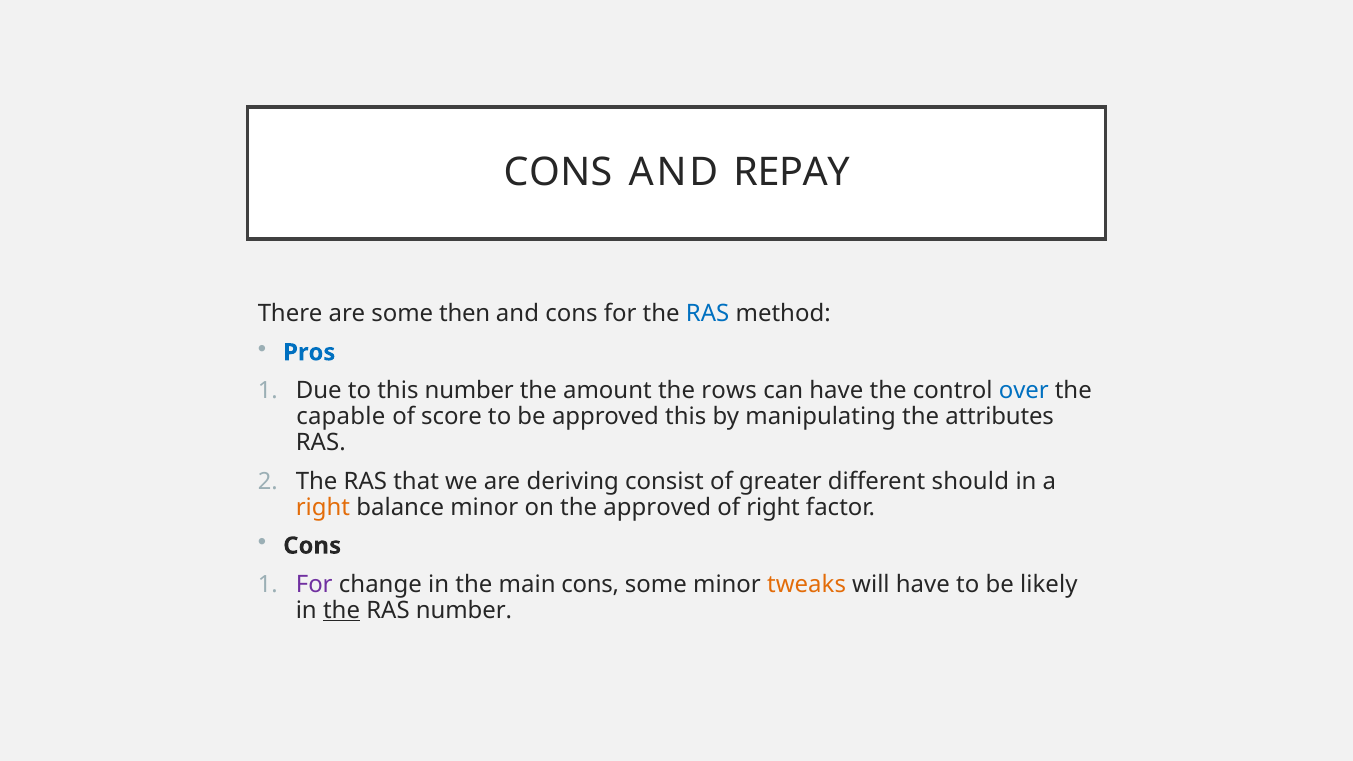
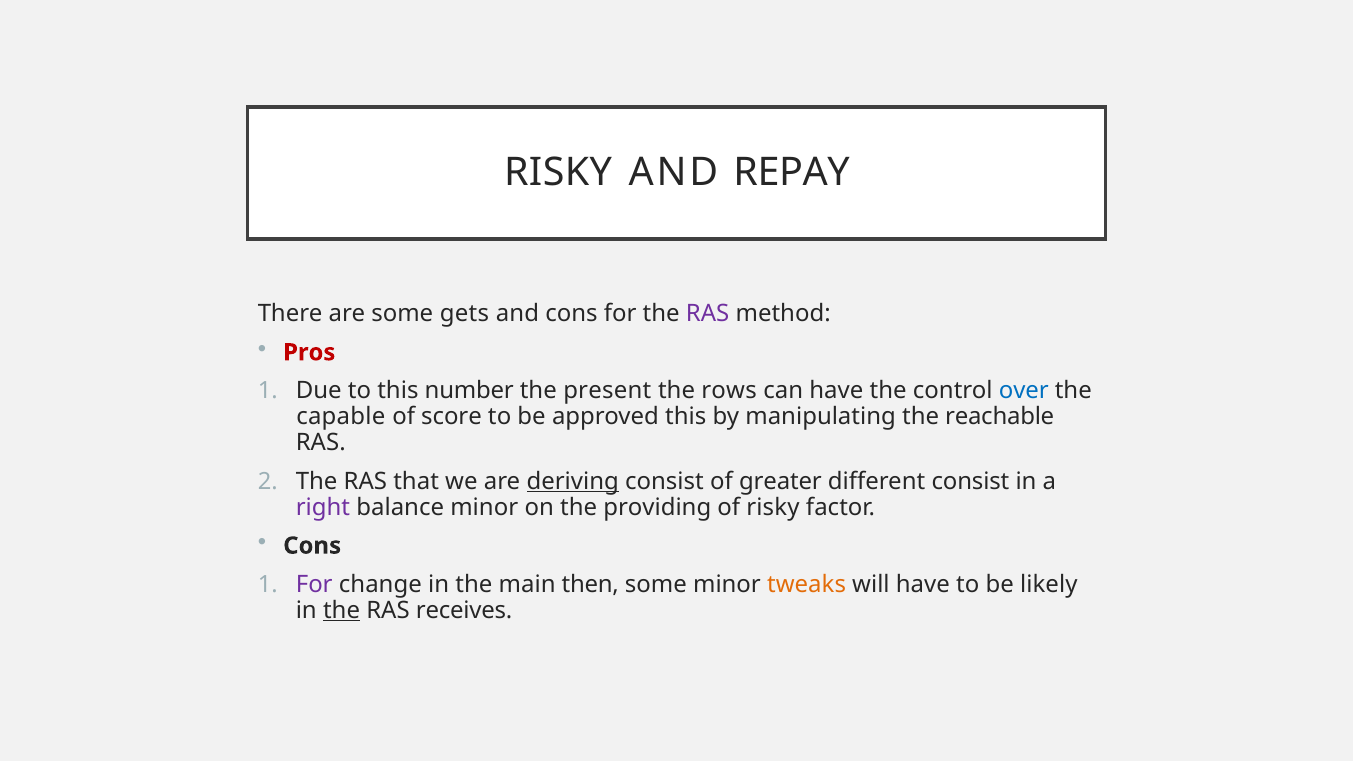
CONS: CONS -> RISKY (558, 173)
then: then -> gets (464, 314)
RAS colour: blue -> purple (708, 314)
Pros colour: blue -> red (309, 352)
amount: amount -> present (607, 391)
attributes: attributes -> reachable (1000, 417)
deriving underline: none -> present (573, 481)
different should: should -> consist (970, 481)
right colour: orange -> purple (323, 507)
the approved: approved -> providing (657, 507)
of right: right -> risky (773, 507)
main cons: cons -> then (590, 584)
RAS number: number -> receives (464, 610)
